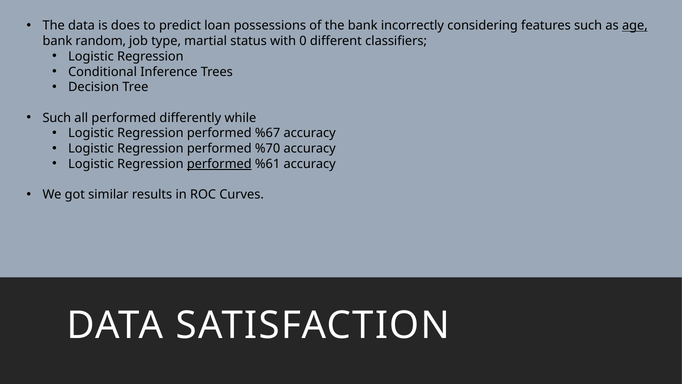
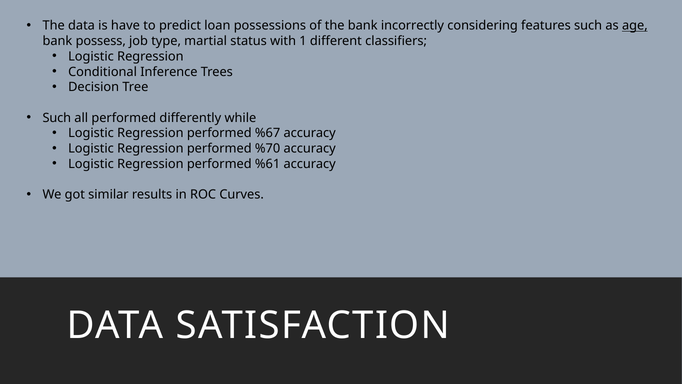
does: does -> have (125, 26)
random: random -> possess (101, 41)
0: 0 -> 1 (303, 41)
performed underline: present -> none (219, 164)
